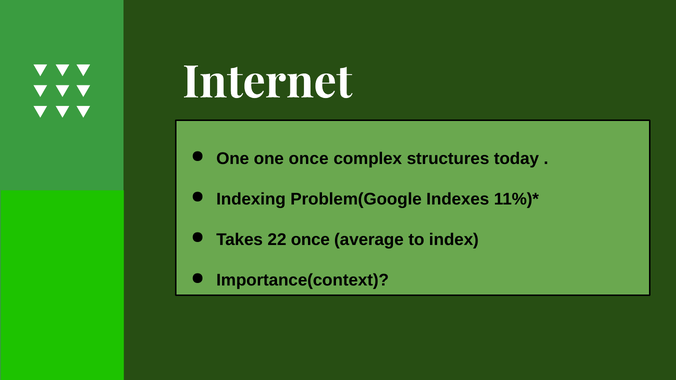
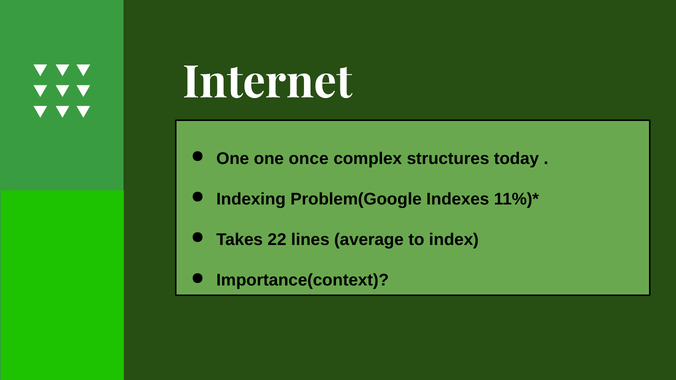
22 once: once -> lines (310, 240)
